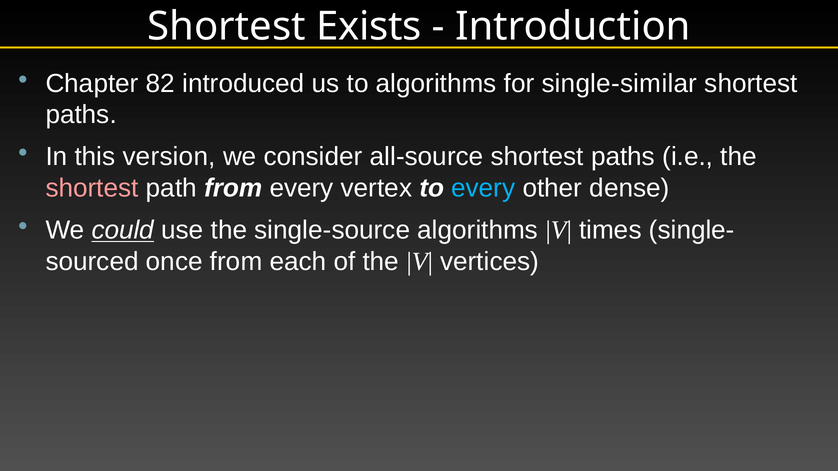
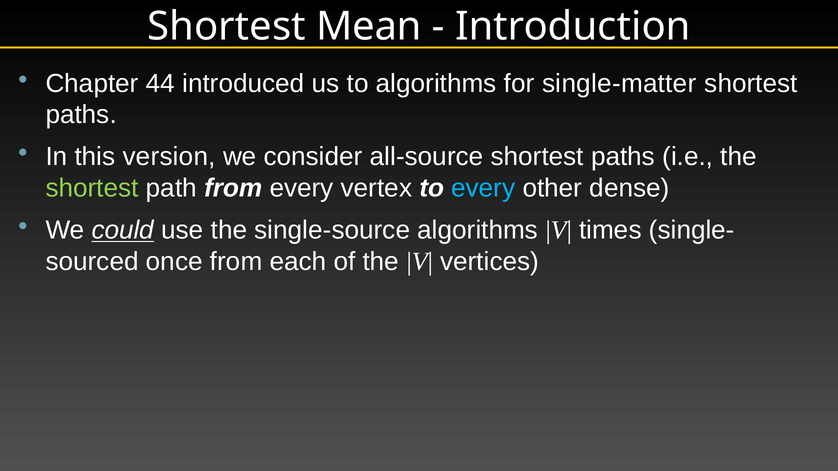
Exists: Exists -> Mean (369, 27)
82: 82 -> 44 (160, 84)
single-similar: single-similar -> single-matter (619, 84)
shortest colour: pink -> light green (92, 188)
